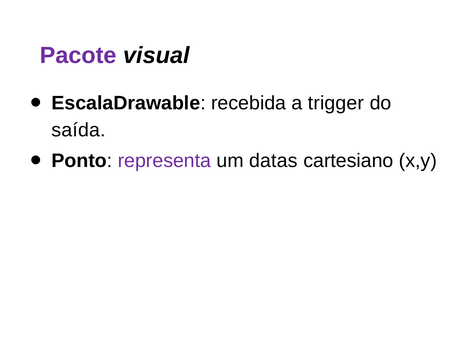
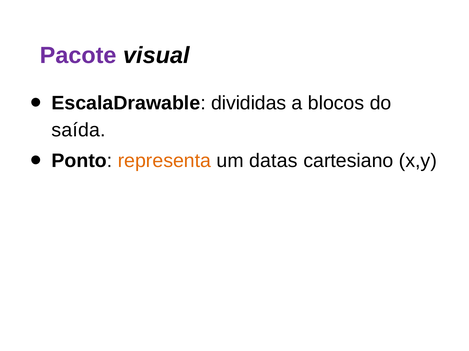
recebida: recebida -> divididas (249, 103)
trigger: trigger -> blocos (336, 103)
representa colour: purple -> orange (164, 161)
